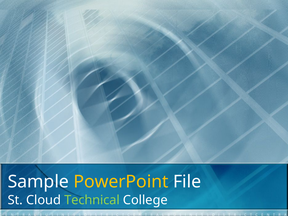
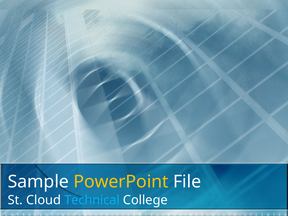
Technical colour: light green -> light blue (92, 200)
